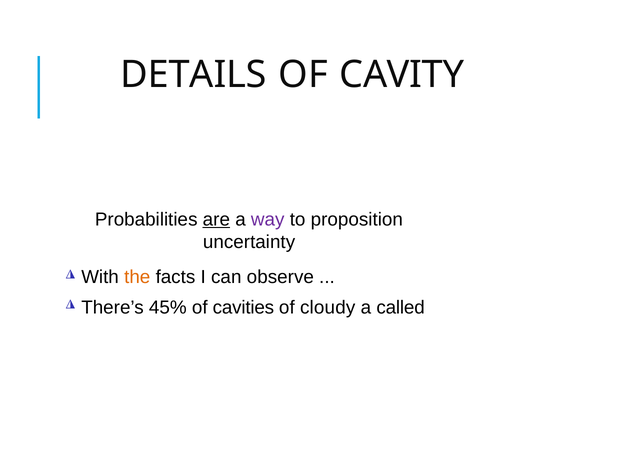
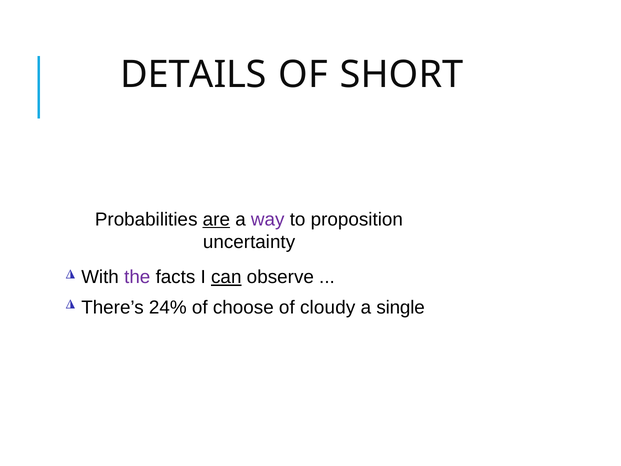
CAVITY: CAVITY -> SHORT (402, 75)
the colour: orange -> purple (137, 277)
can underline: none -> present (226, 277)
45%: 45% -> 24% (168, 307)
cavities: cavities -> choose (243, 307)
called: called -> single (401, 307)
